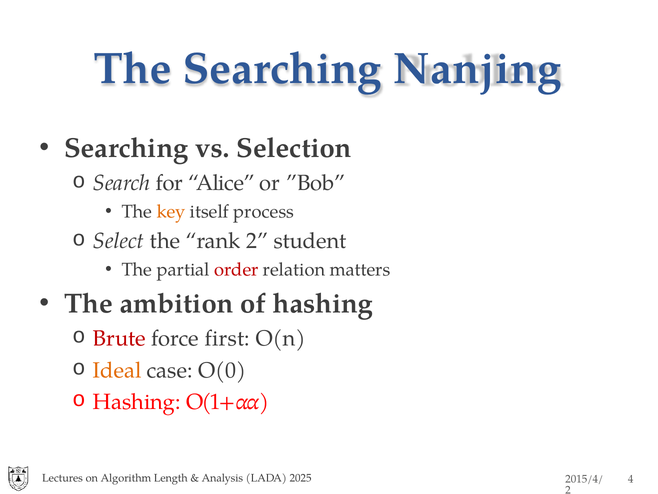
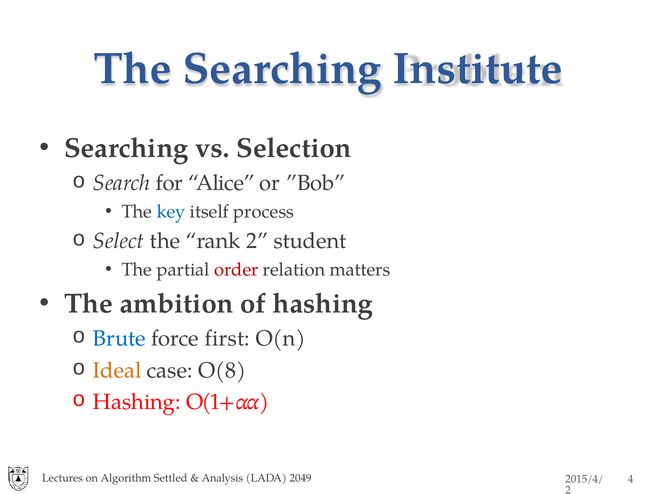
Nanjing: Nanjing -> Institute (478, 69)
key colour: orange -> blue (171, 212)
Brute colour: red -> blue (119, 338)
O(0: O(0 -> O(8 (222, 370)
Length: Length -> Settled (171, 478)
2025: 2025 -> 2049 (301, 478)
